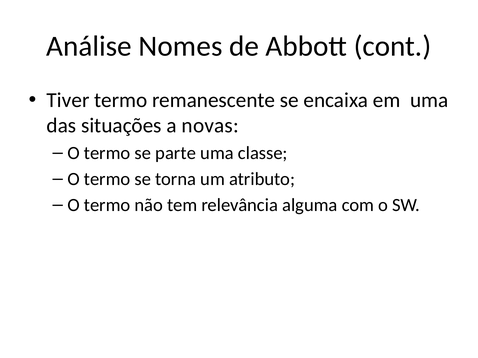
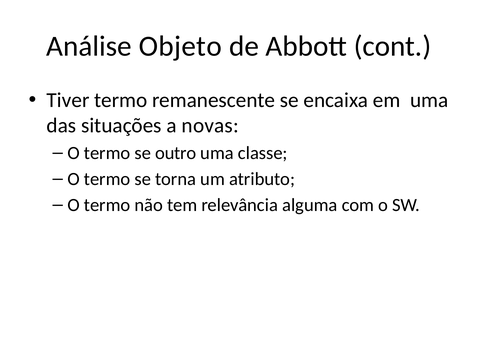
Nomes: Nomes -> Objeto (180, 46)
parte: parte -> outro (176, 153)
